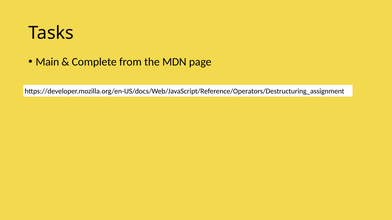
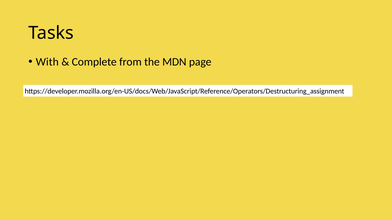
Main: Main -> With (47, 62)
